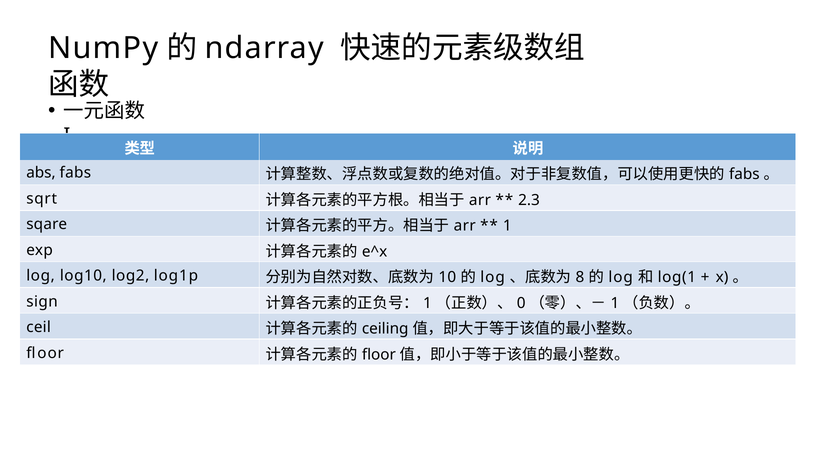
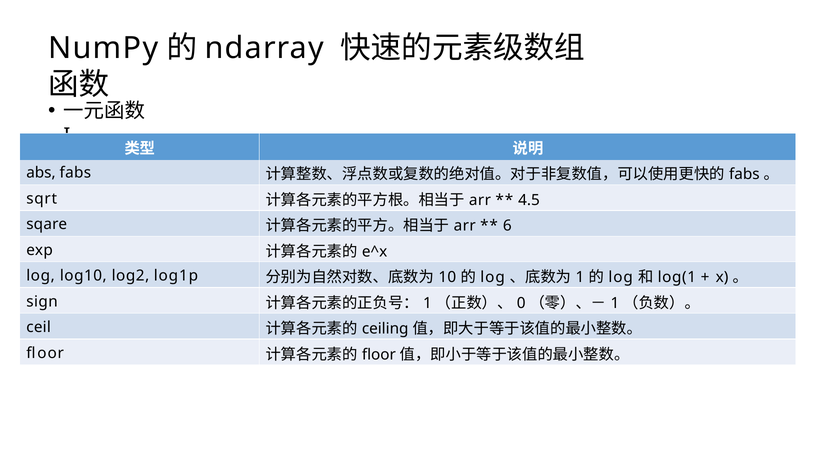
2.3: 2.3 -> 4.5 (529, 200)
1: 1 -> 6 (507, 226)
8: 8 -> 1 (580, 277)
